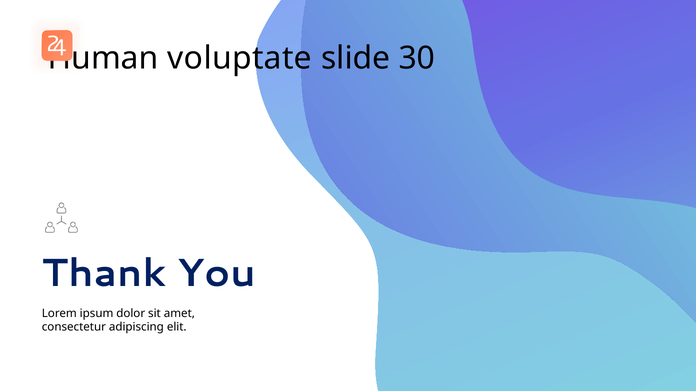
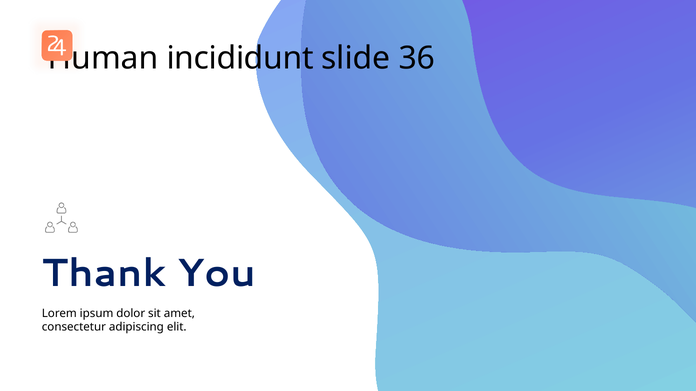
voluptate: voluptate -> incididunt (240, 58)
30: 30 -> 36 (417, 58)
